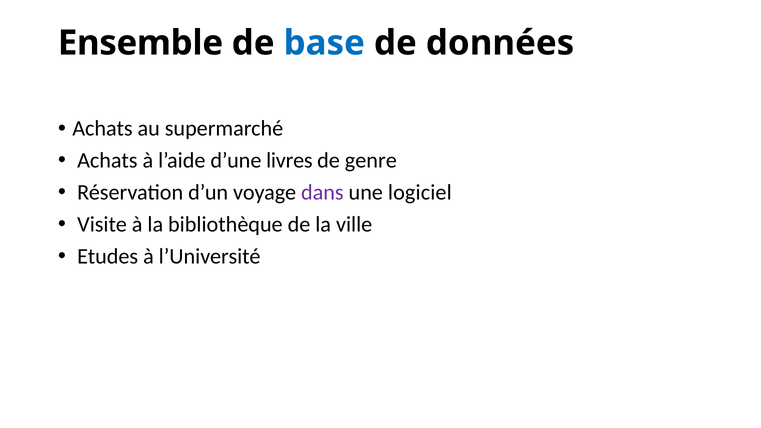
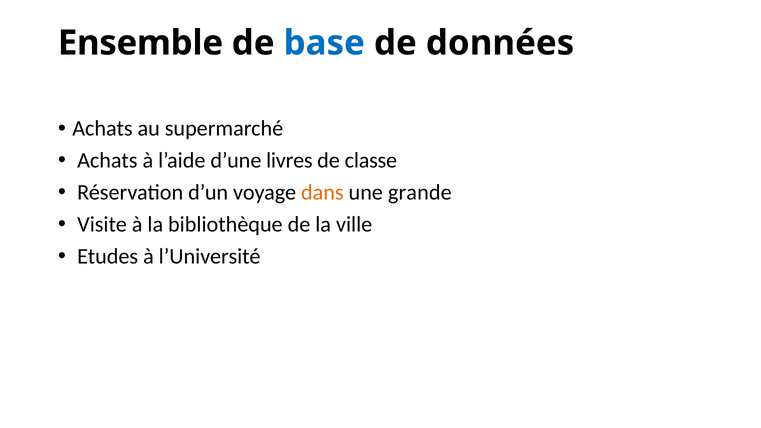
genre: genre -> classe (371, 161)
dans colour: purple -> orange (322, 192)
logiciel: logiciel -> grande (420, 192)
